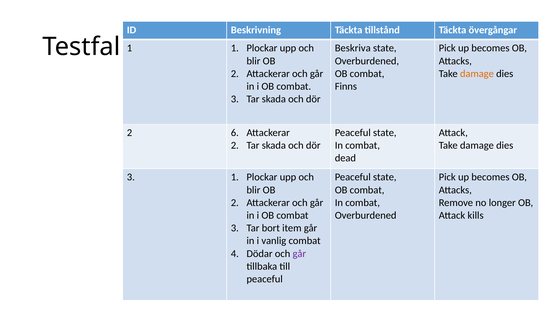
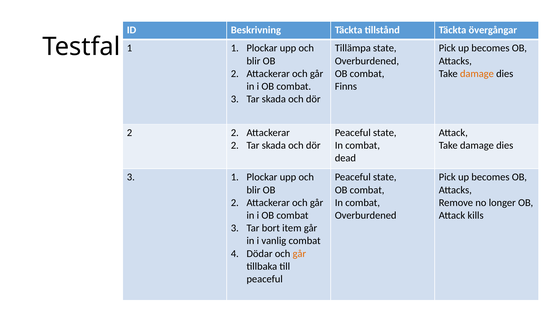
Beskriva: Beskriva -> Tillämpa (353, 48)
2 6: 6 -> 2 (235, 133)
går colour: purple -> orange (299, 254)
